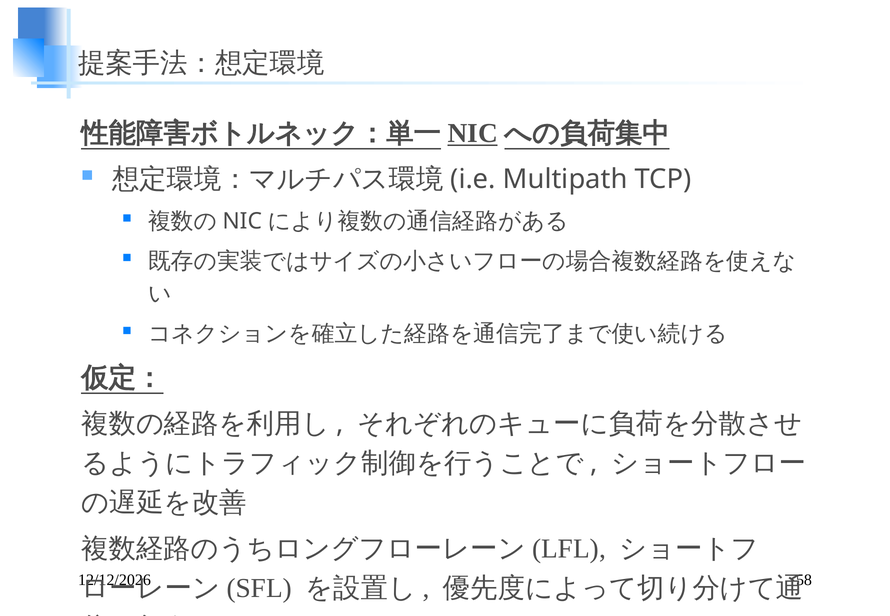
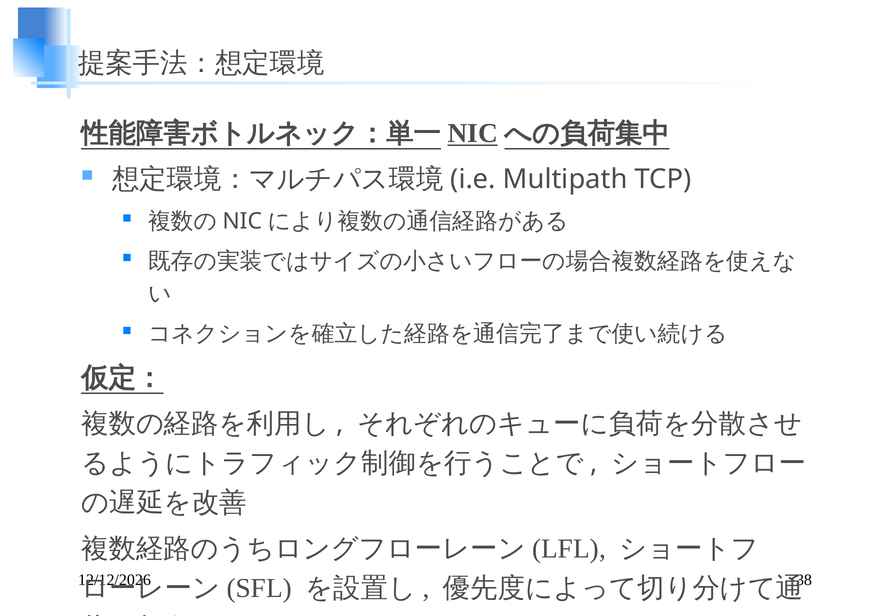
58: 58 -> 38 (804, 580)
